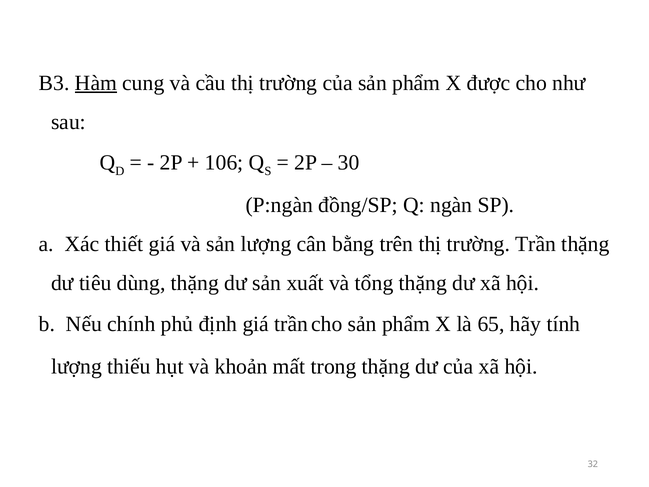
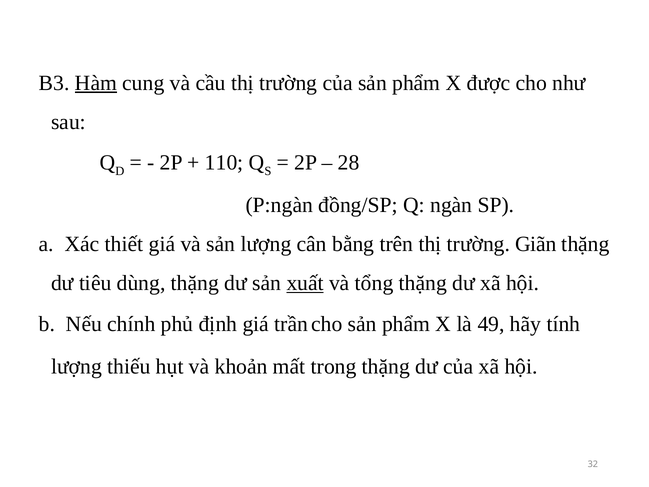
106: 106 -> 110 (224, 163)
30: 30 -> 28 (349, 163)
trường Trần: Trần -> Giãn (536, 244)
xuất underline: none -> present (305, 283)
65: 65 -> 49 (491, 324)
